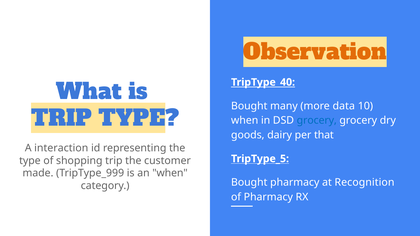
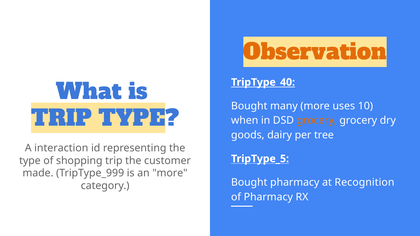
data: data -> uses (344, 106)
grocery colour: blue -> orange (317, 121)
that: that -> tree (324, 135)
an when: when -> more (170, 173)
